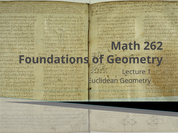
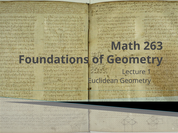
262: 262 -> 263 (153, 46)
